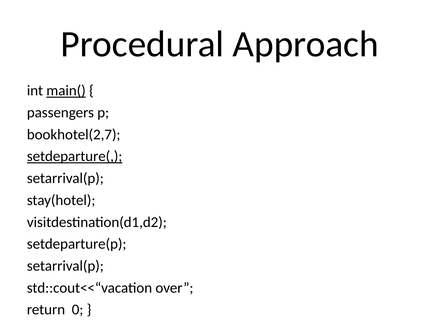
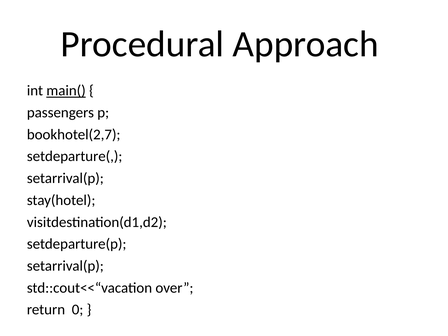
setdeparture( underline: present -> none (75, 156)
